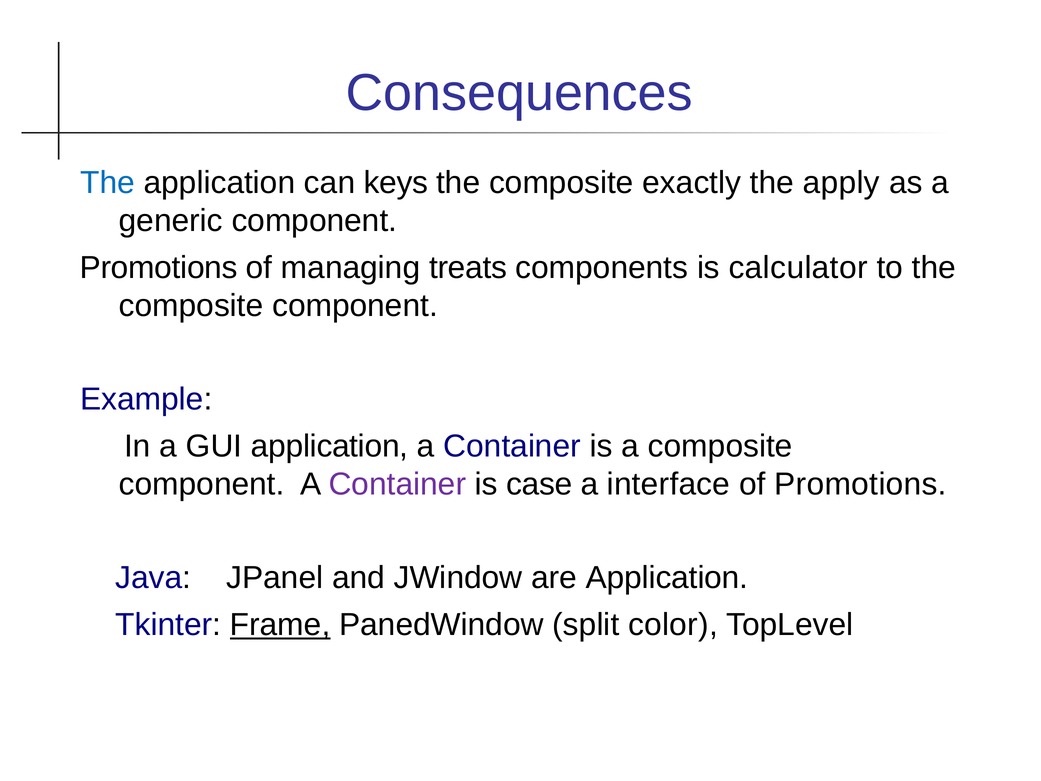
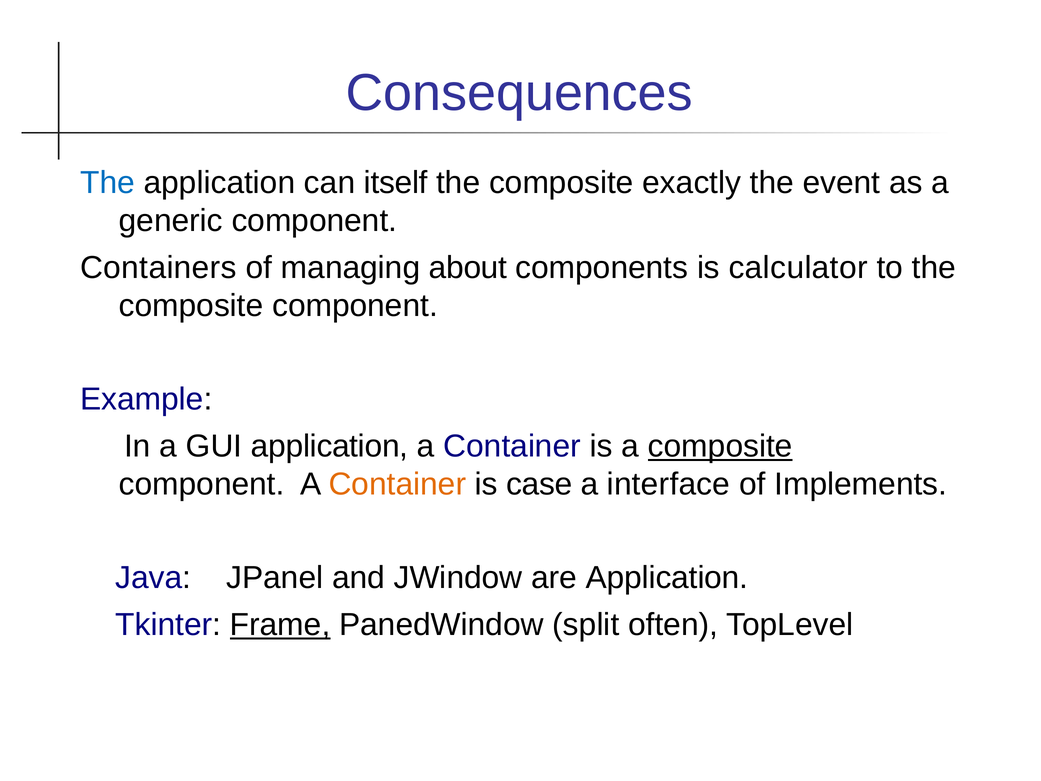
keys: keys -> itself (396, 183)
apply: apply -> event (841, 183)
Promotions: Promotions -> Containers (158, 268)
treats: treats -> about (468, 268)
composite underline: none -> present (720, 446)
Container colour: purple -> orange (397, 484)
of Promotions: Promotions -> Implements (861, 484)
color: color -> often (673, 624)
